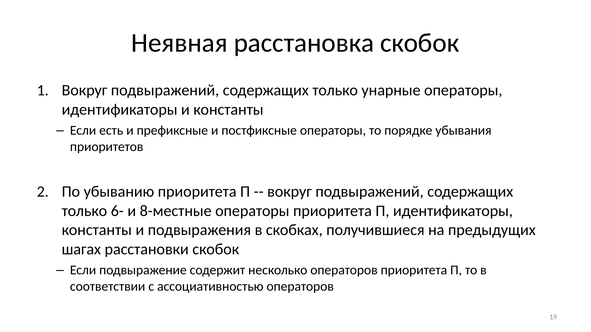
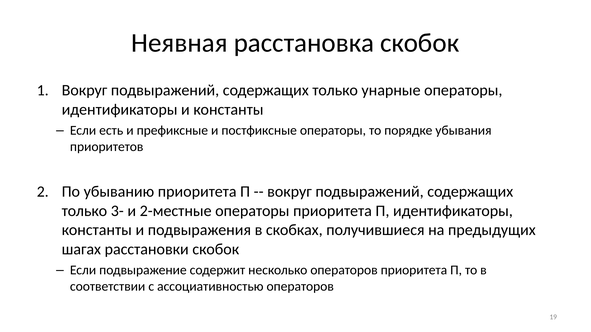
6-: 6- -> 3- (117, 211)
8-местные: 8-местные -> 2-местные (176, 211)
